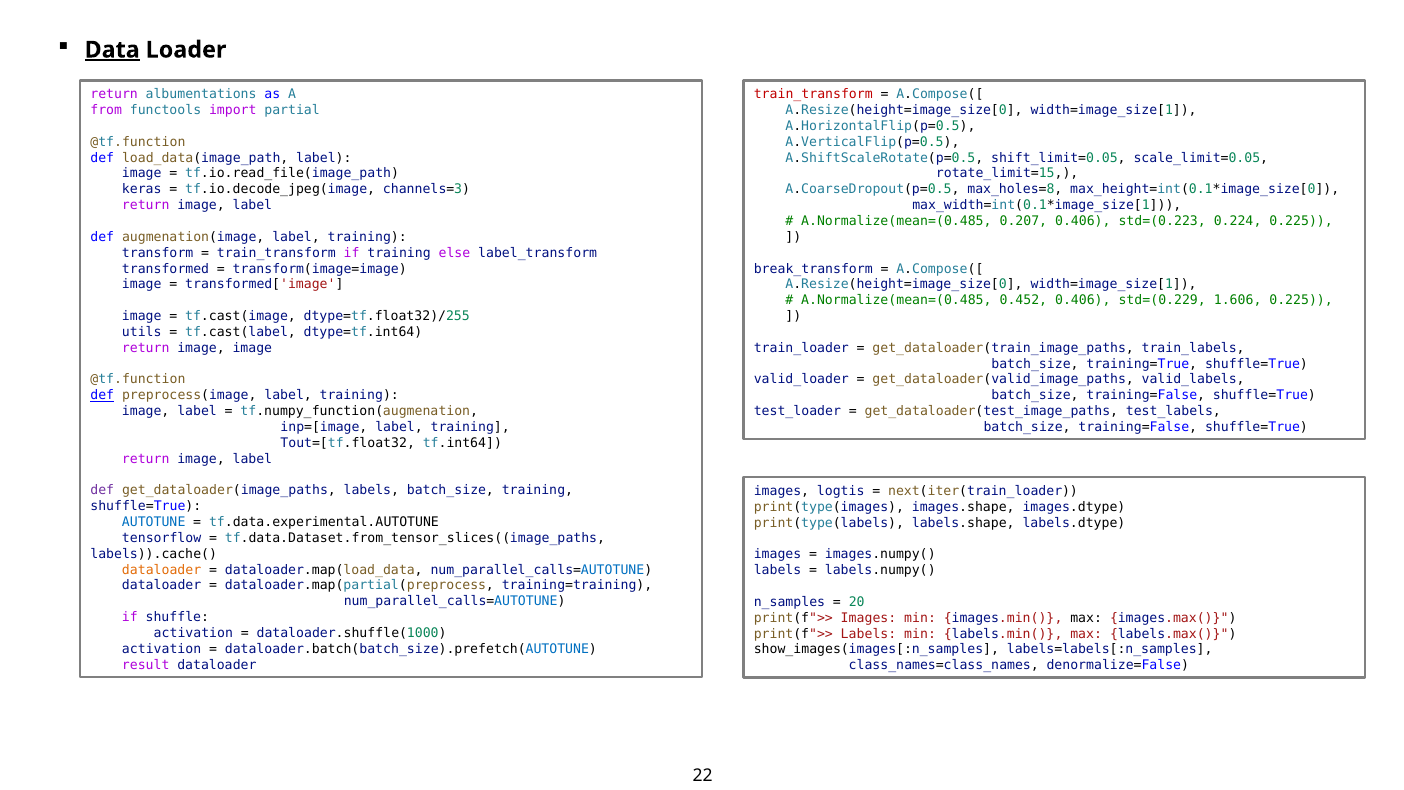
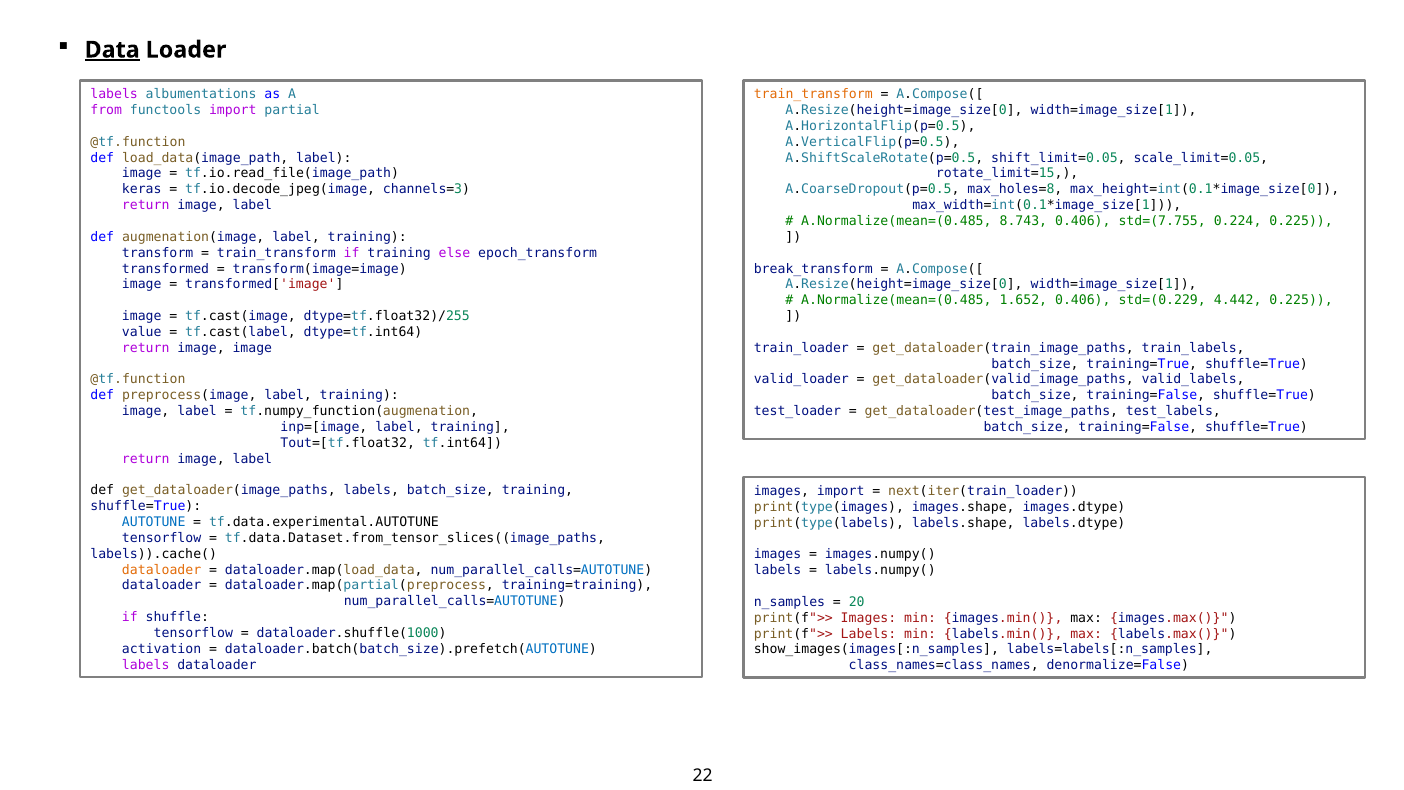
return: return -> labels (114, 94)
train_transform colour: red -> orange (813, 94)
0.207: 0.207 -> 8.743 (1023, 221)
std=(0.223: std=(0.223 -> std=(7.755 (1162, 221)
label_transform: label_transform -> epoch_transform (538, 253)
0.452: 0.452 -> 1.652 (1023, 300)
1.606: 1.606 -> 4.442 (1238, 300)
utils: utils -> value (142, 332)
def underline: present -> none (102, 395)
def colour: purple -> black (102, 490)
images logtis: logtis -> import (841, 491)
activation: activation -> tensorflow (193, 633)
result: result -> labels (146, 665)
